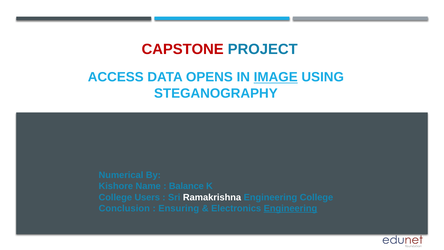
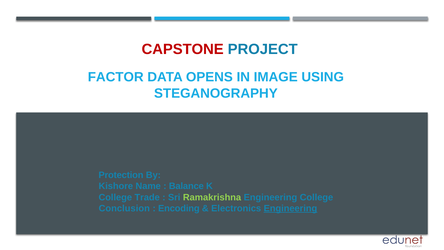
ACCESS: ACCESS -> FACTOR (116, 77)
IMAGE underline: present -> none (276, 77)
Numerical: Numerical -> Protection (121, 175)
Users: Users -> Trade (147, 197)
Ramakrishna colour: white -> light green (212, 197)
Ensuring: Ensuring -> Encoding (179, 208)
